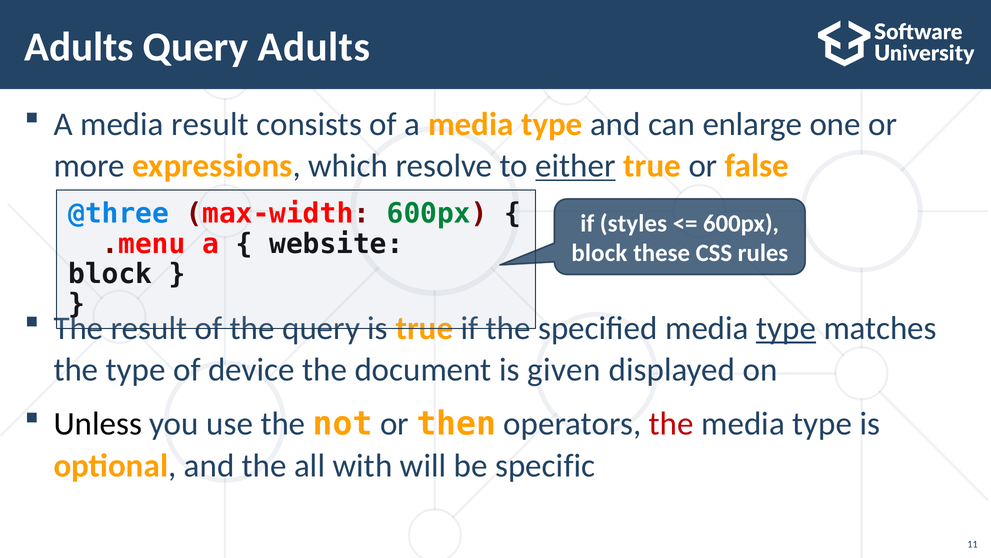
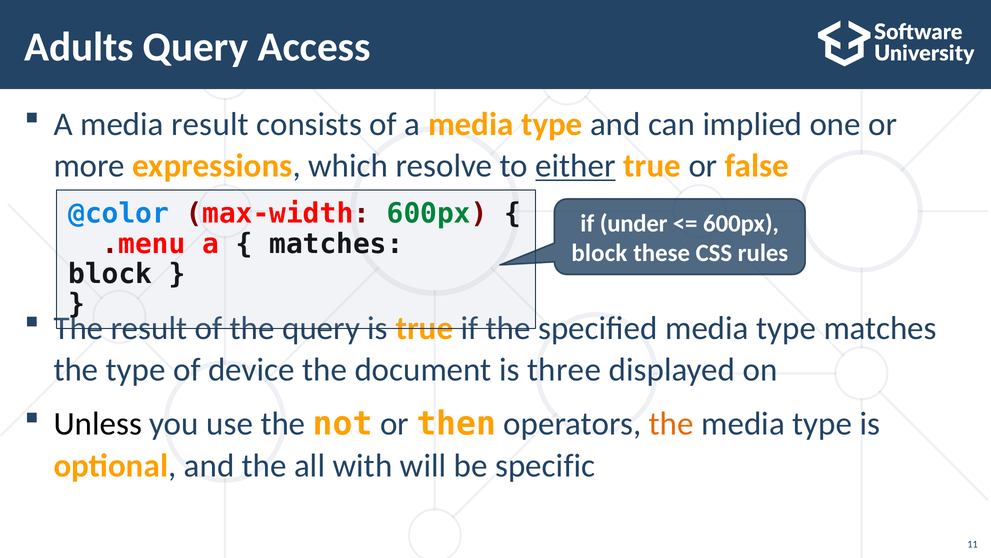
Query Adults: Adults -> Access (314, 47)
enlarge: enlarge -> implied (752, 124)
@three: @three -> @color (119, 214)
styles: styles -> under (634, 223)
website: website -> matches (336, 244)
type underline: present -> none (786, 328)
given: given -> three (564, 370)
the colour: red -> orange (671, 424)
